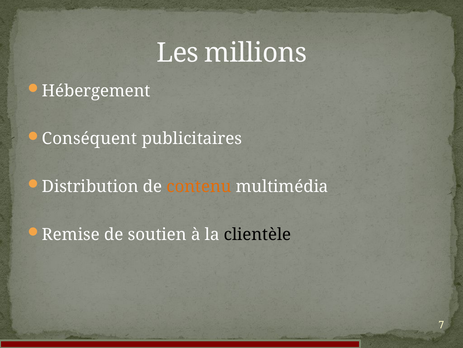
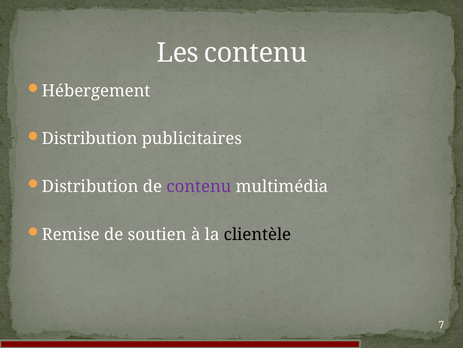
Les millions: millions -> contenu (256, 53)
Conséquent: Conséquent -> Distribution (90, 138)
contenu colour: orange -> purple (199, 186)
